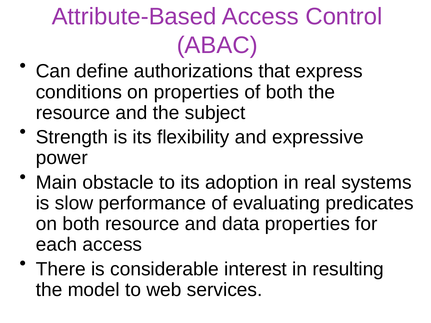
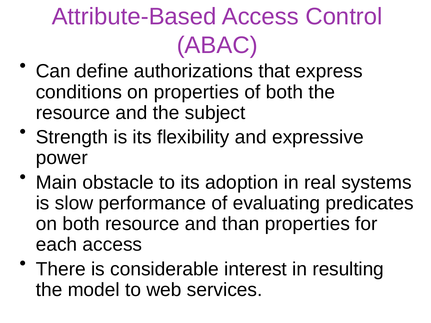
data: data -> than (241, 224)
